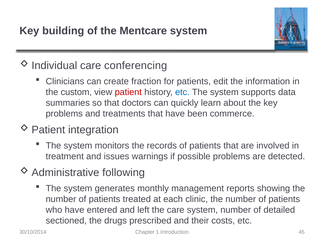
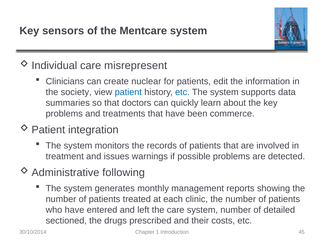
building: building -> sensors (63, 31)
conferencing: conferencing -> misrepresent (136, 66)
fraction: fraction -> nuclear (146, 81)
custom: custom -> society (76, 92)
patient colour: red -> blue (128, 92)
